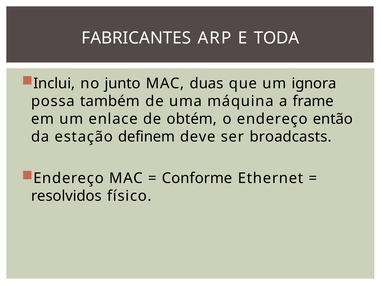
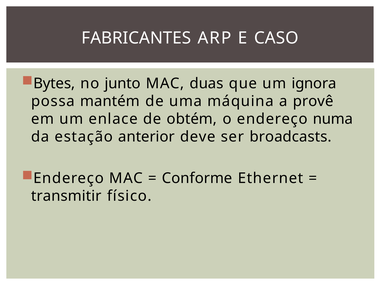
TODA: TODA -> CASO (276, 38)
Inclui: Inclui -> Bytes (54, 83)
também: também -> mantém (110, 101)
frame: frame -> provê (313, 101)
então: então -> numa (333, 119)
definem: definem -> anterior (146, 137)
resolvidos: resolvidos -> transmitir (66, 196)
